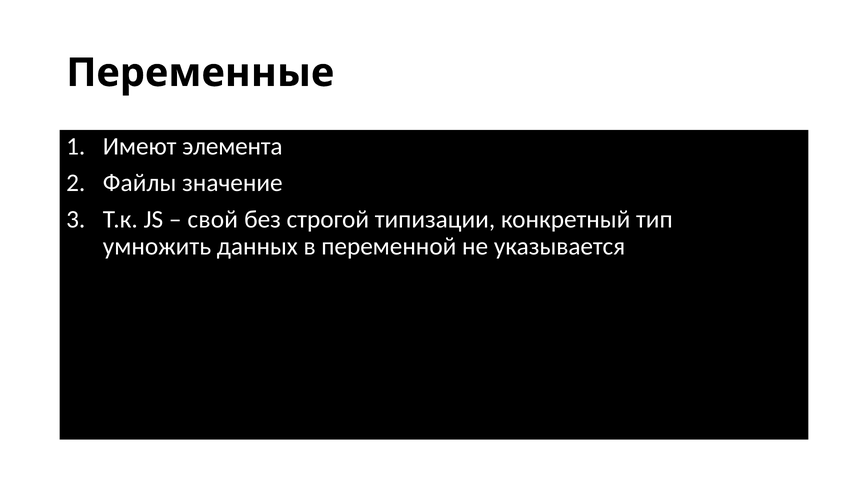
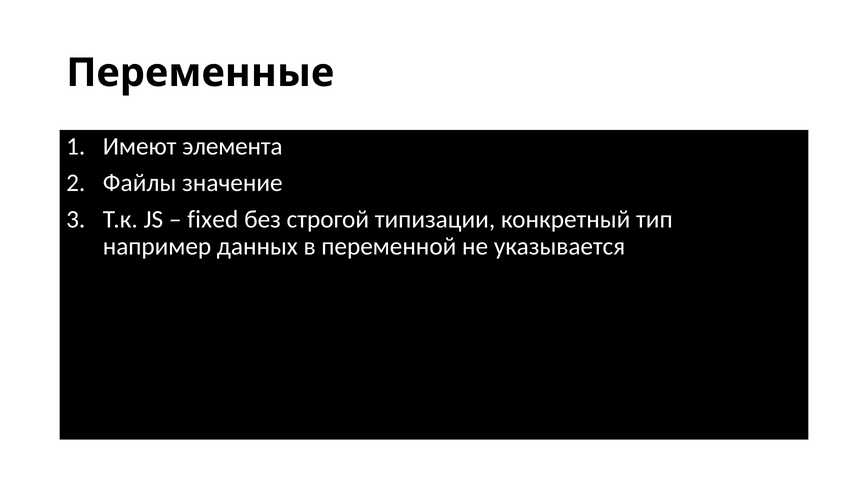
свой: свой -> fixed (213, 219)
умножить: умножить -> например (157, 247)
